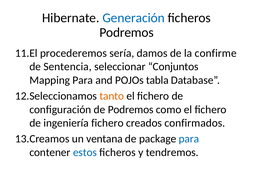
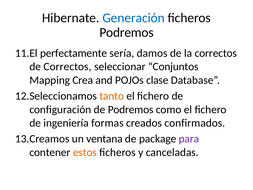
procederemos: procederemos -> perfectamente (74, 53)
la confirme: confirme -> correctos (216, 53)
de Sentencia: Sentencia -> Correctos (68, 67)
Mapping Para: Para -> Crea (83, 80)
tabla: tabla -> clase (157, 80)
ingeniería fichero: fichero -> formas (107, 123)
para colour: blue -> purple (189, 139)
estos colour: blue -> orange (85, 152)
tendremos: tendremos -> canceladas (172, 152)
